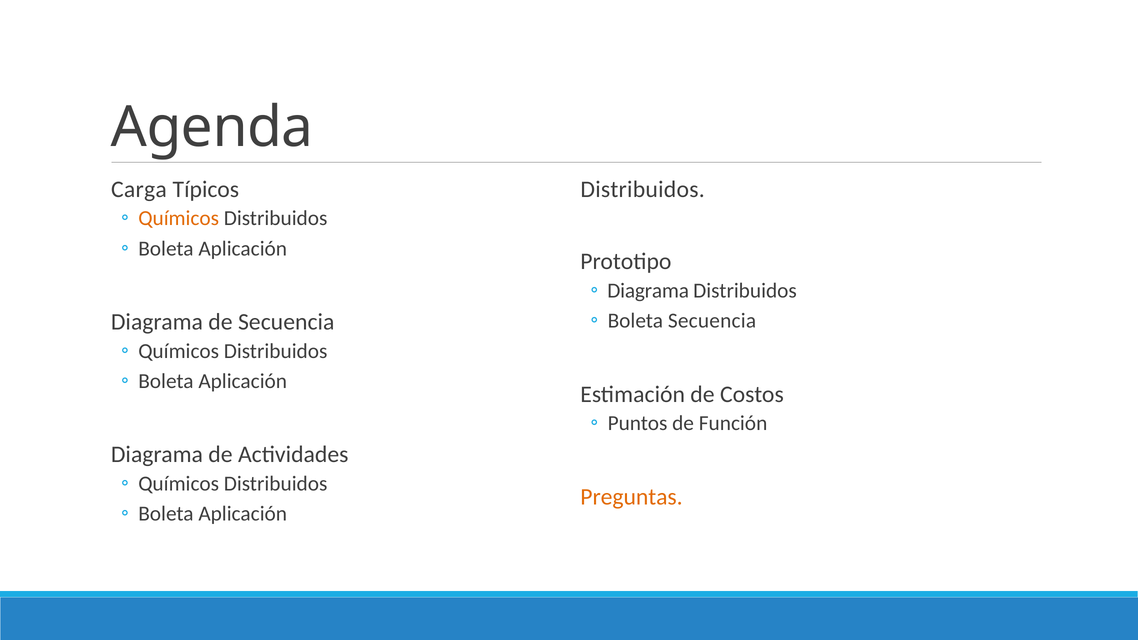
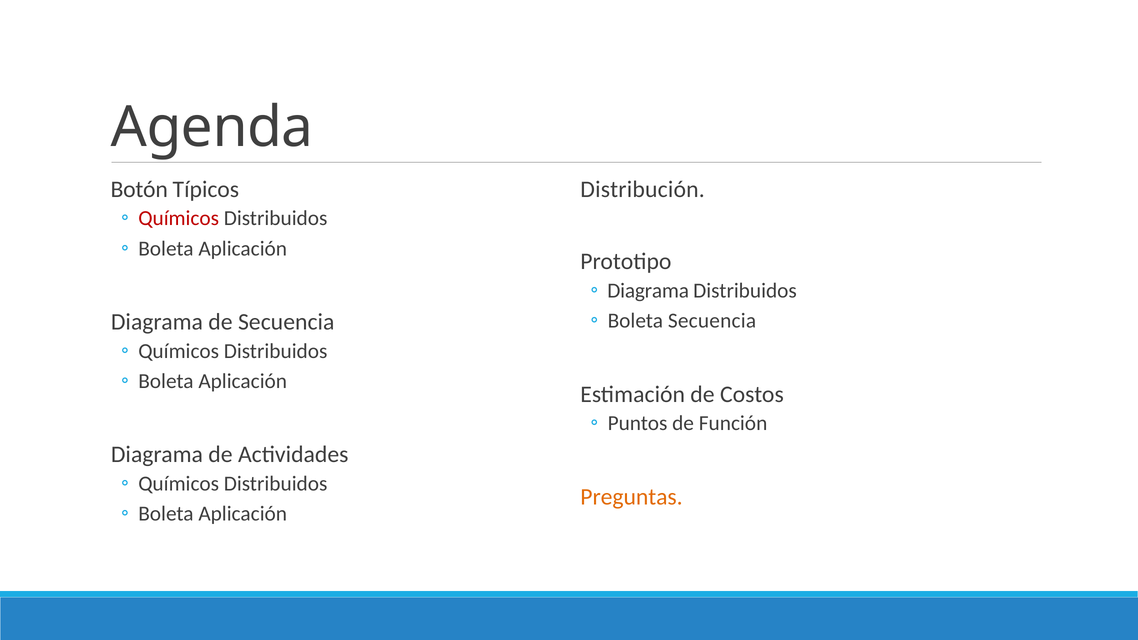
Carga: Carga -> Botón (139, 189)
Distribuidos: Distribuidos -> Distribución (643, 189)
Químicos colour: orange -> red (179, 218)
